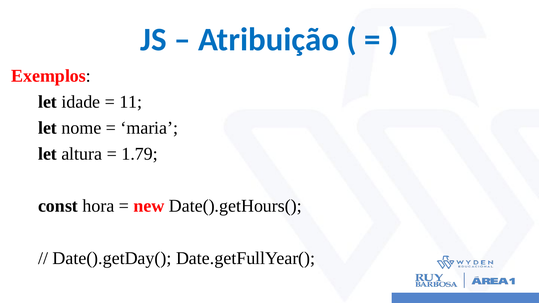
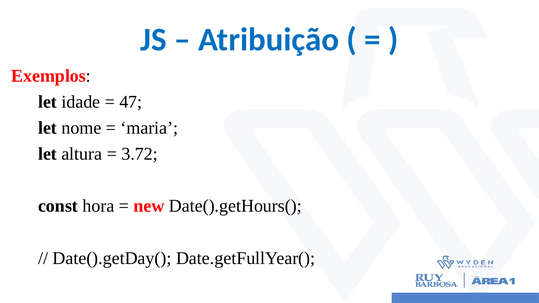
11: 11 -> 47 (131, 102)
1.79: 1.79 -> 3.72 (140, 154)
